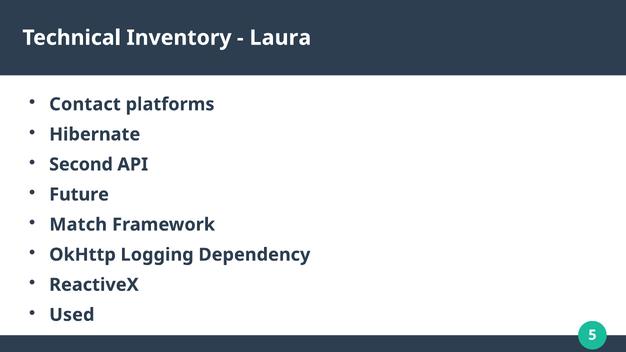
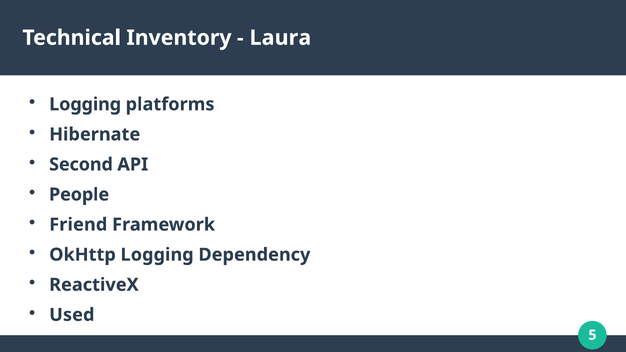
Contact: Contact -> Logging (85, 104)
Future: Future -> People (79, 195)
Match: Match -> Friend (78, 225)
